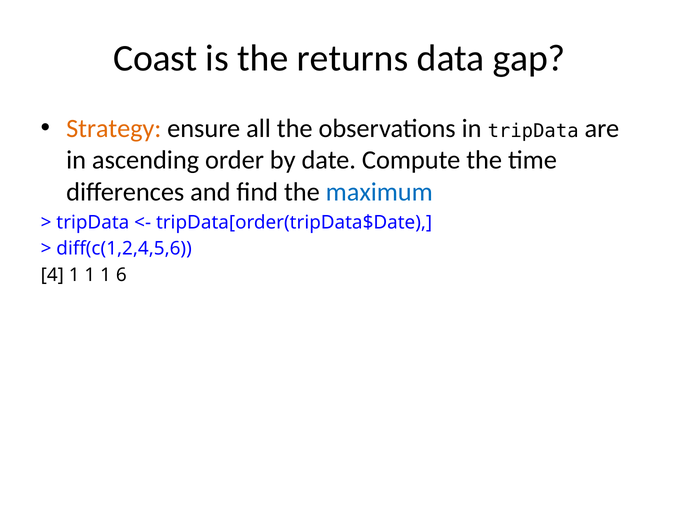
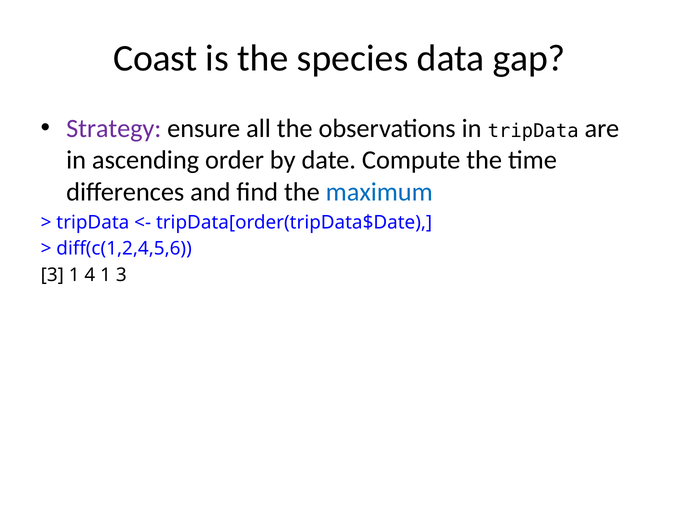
returns: returns -> species (353, 58)
Strategy colour: orange -> purple (114, 129)
4: 4 -> 3 (52, 275)
1: 1 -> 4 (90, 275)
1 6: 6 -> 3 (121, 275)
